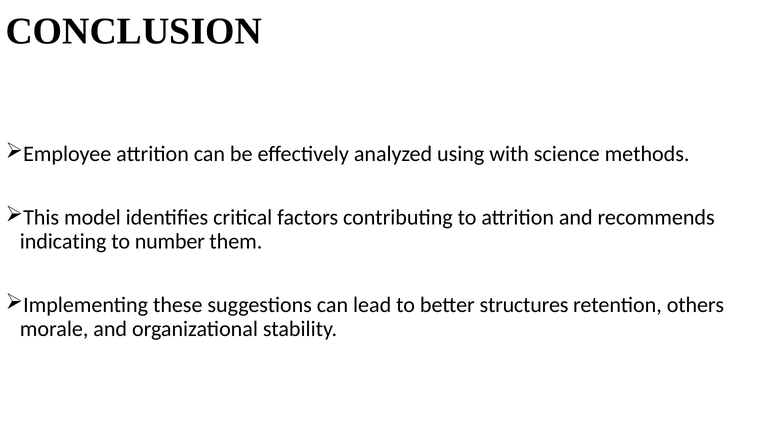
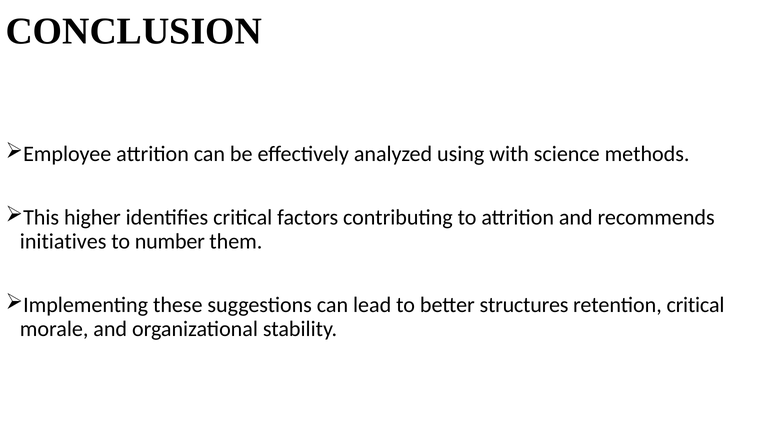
model: model -> higher (92, 217)
indicating: indicating -> initiatives (63, 241)
retention others: others -> critical (695, 305)
